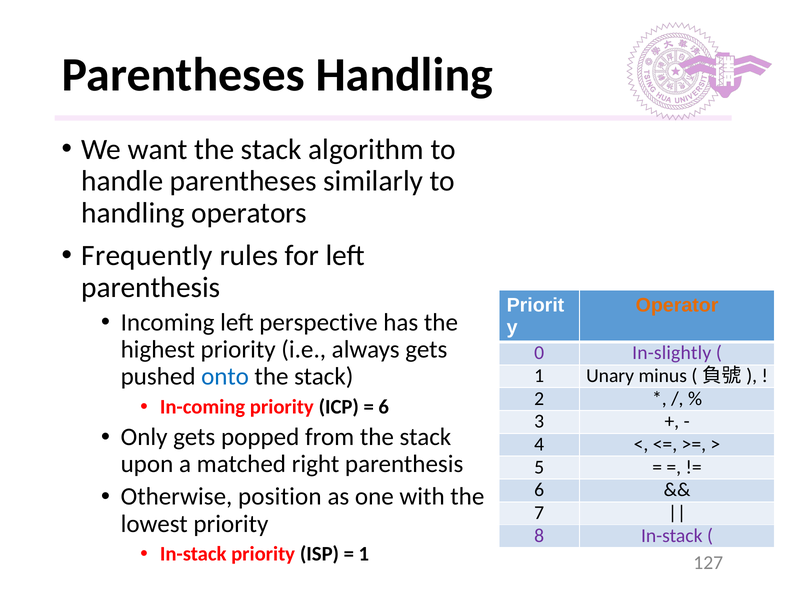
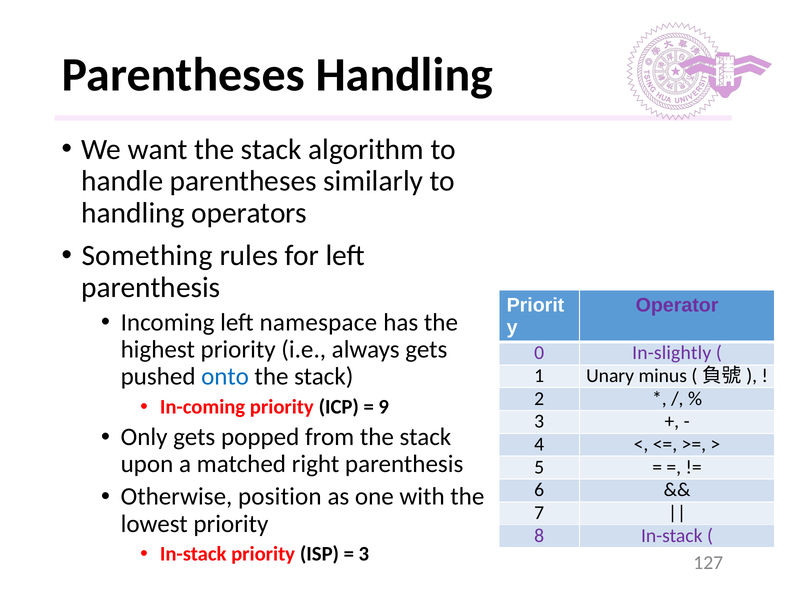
Frequently: Frequently -> Something (147, 256)
Operator colour: orange -> purple (677, 305)
perspective: perspective -> namespace (318, 322)
6: 6 -> 9 (384, 407)
1: 1 -> 3 (364, 554)
